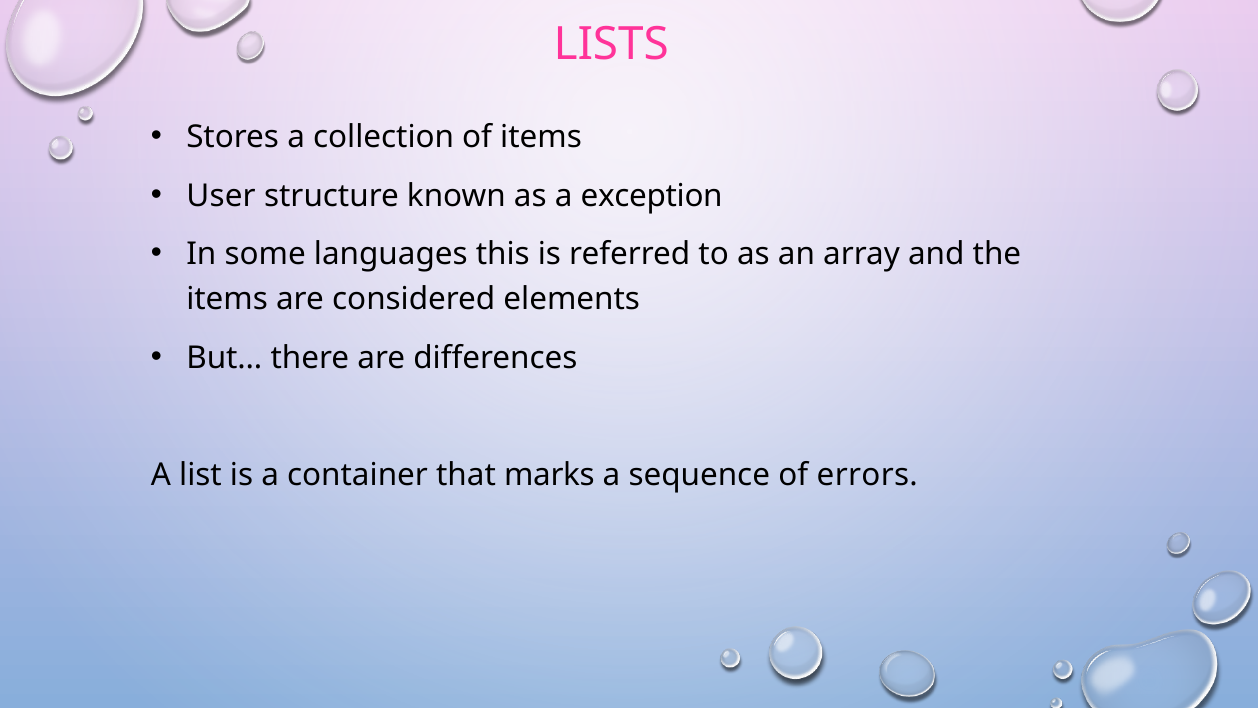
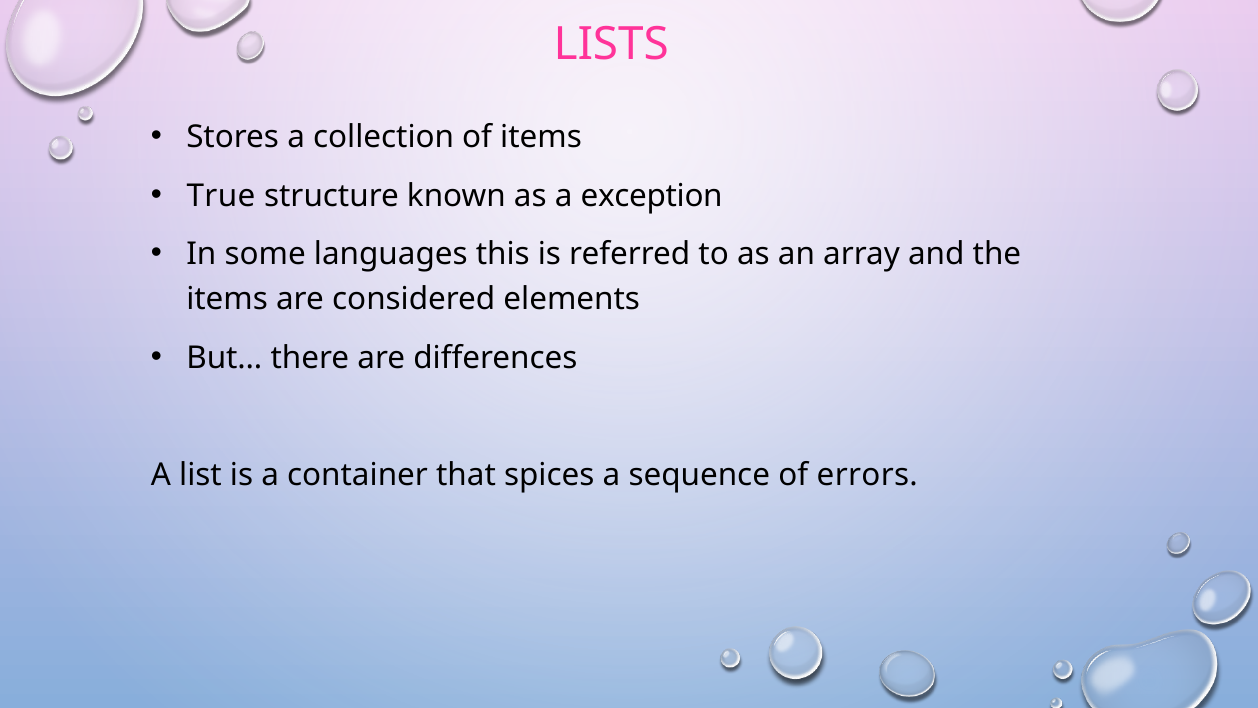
User: User -> True (221, 196)
marks: marks -> spices (549, 474)
